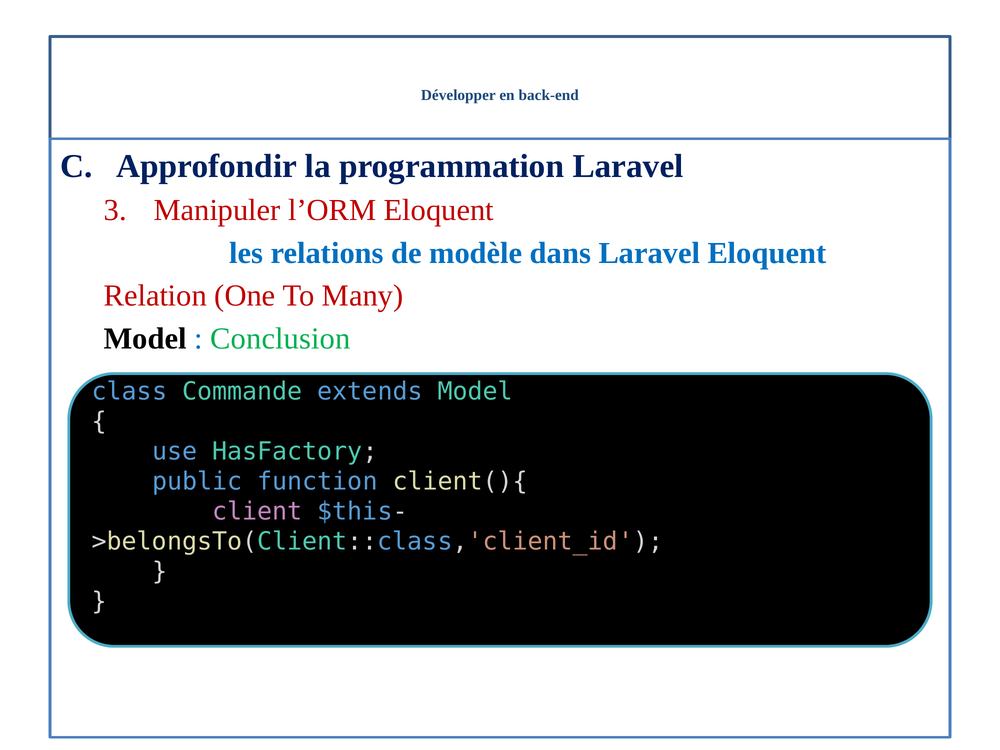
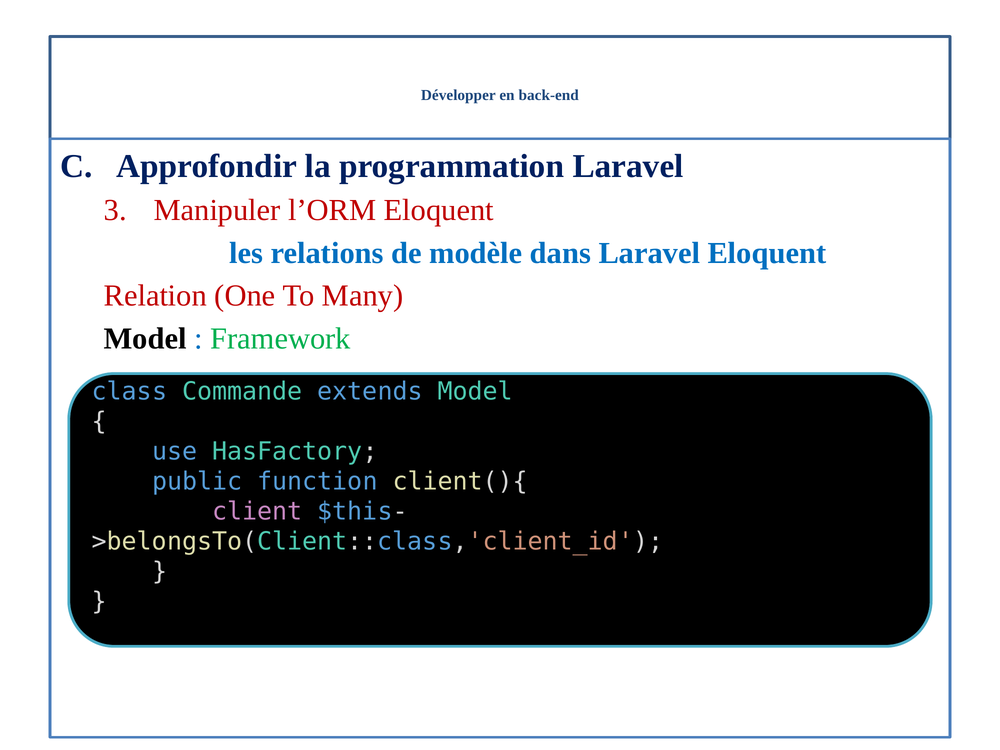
Conclusion: Conclusion -> Framework (280, 338)
